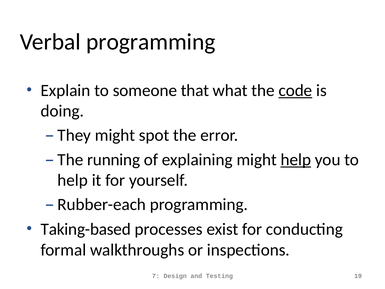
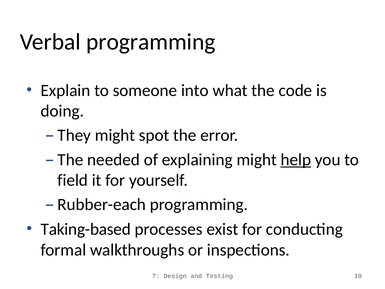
that: that -> into (195, 90)
code underline: present -> none (295, 90)
running: running -> needed (114, 159)
help: help -> field (73, 180)
